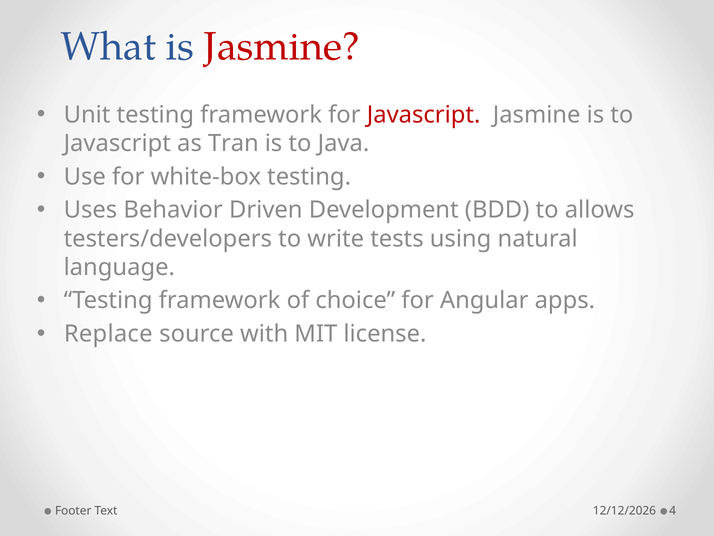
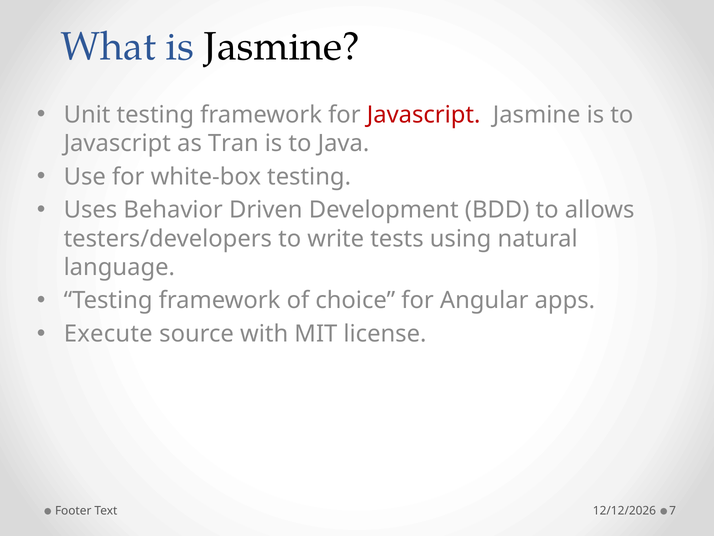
Jasmine colour: red -> black (282, 47)
Replace: Replace -> Execute (108, 334)
4: 4 -> 7 (673, 510)
